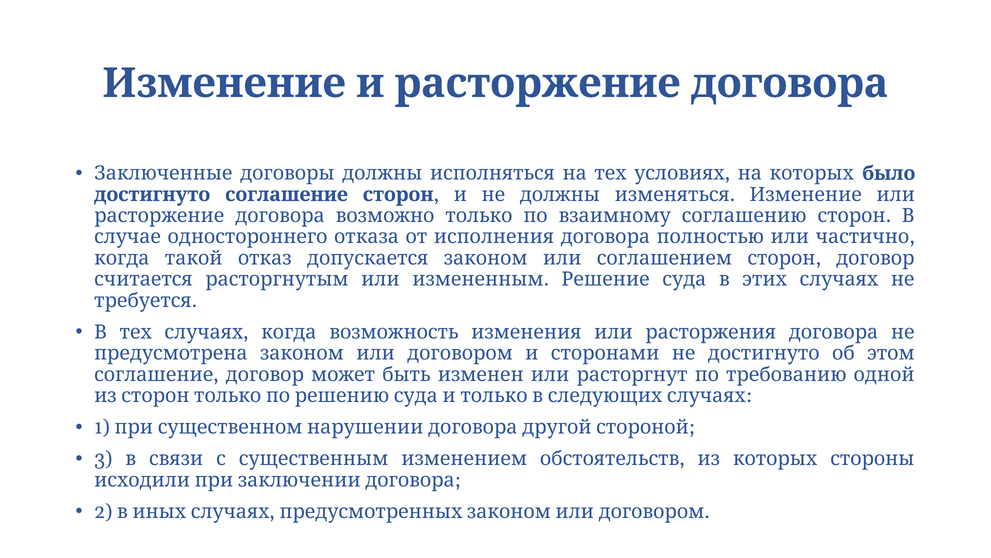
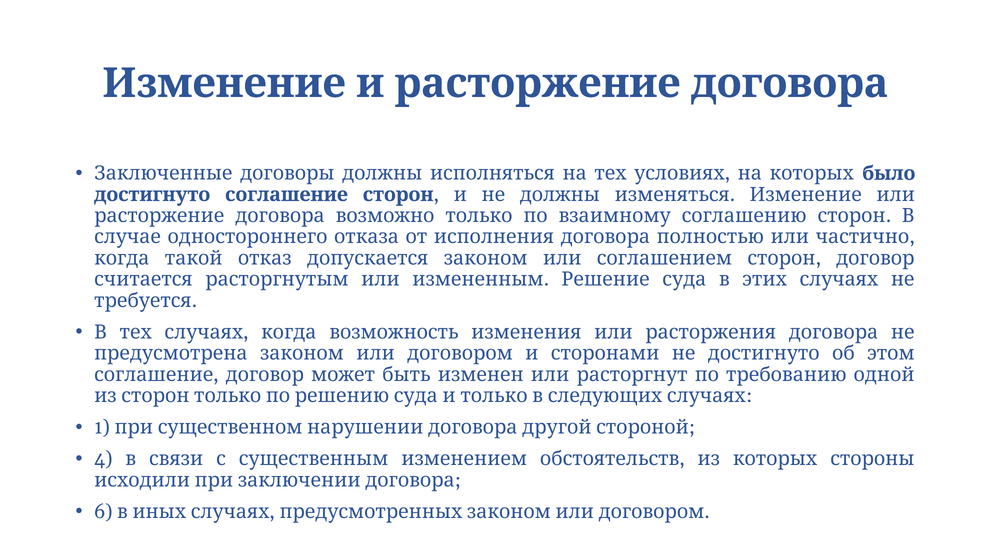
3: 3 -> 4 (103, 458)
2: 2 -> 6 (103, 511)
